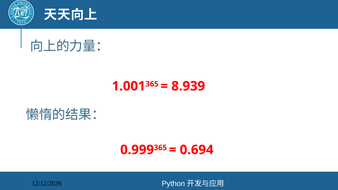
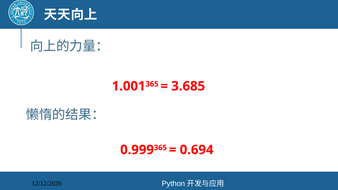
8.939: 8.939 -> 3.685 (188, 86)
